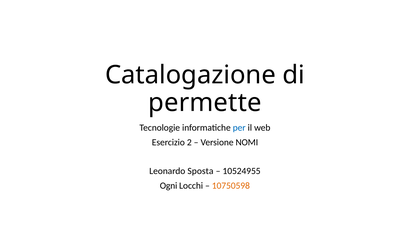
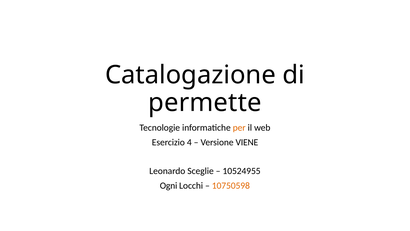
per colour: blue -> orange (239, 128)
2: 2 -> 4 (189, 142)
NOMI: NOMI -> VIENE (247, 142)
Sposta: Sposta -> Sceglie (201, 171)
